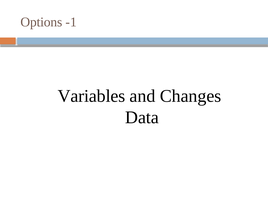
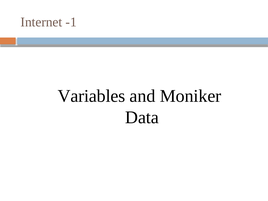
Options: Options -> Internet (41, 22)
Changes: Changes -> Moniker (191, 96)
